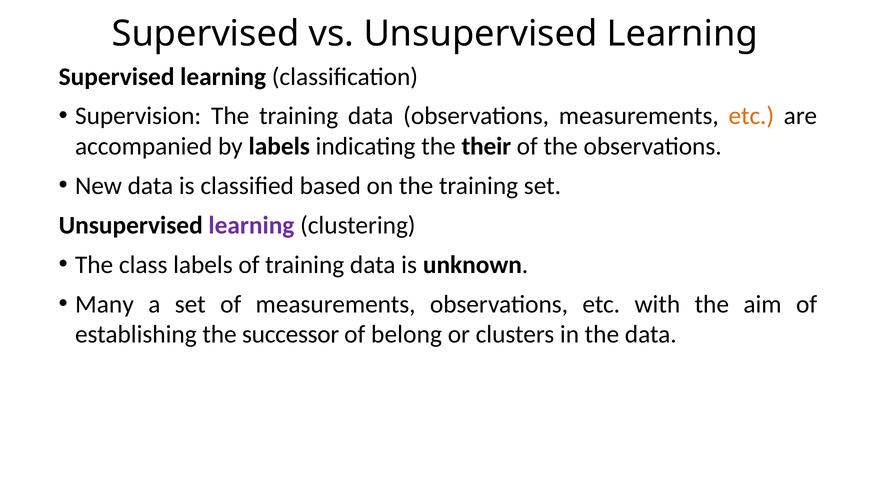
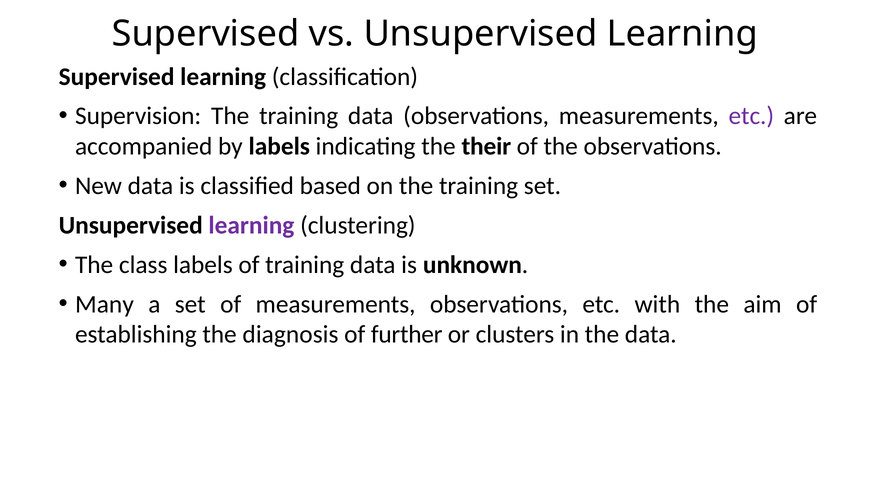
etc colour: orange -> purple (751, 116)
successor: successor -> diagnosis (291, 335)
belong: belong -> further (407, 335)
